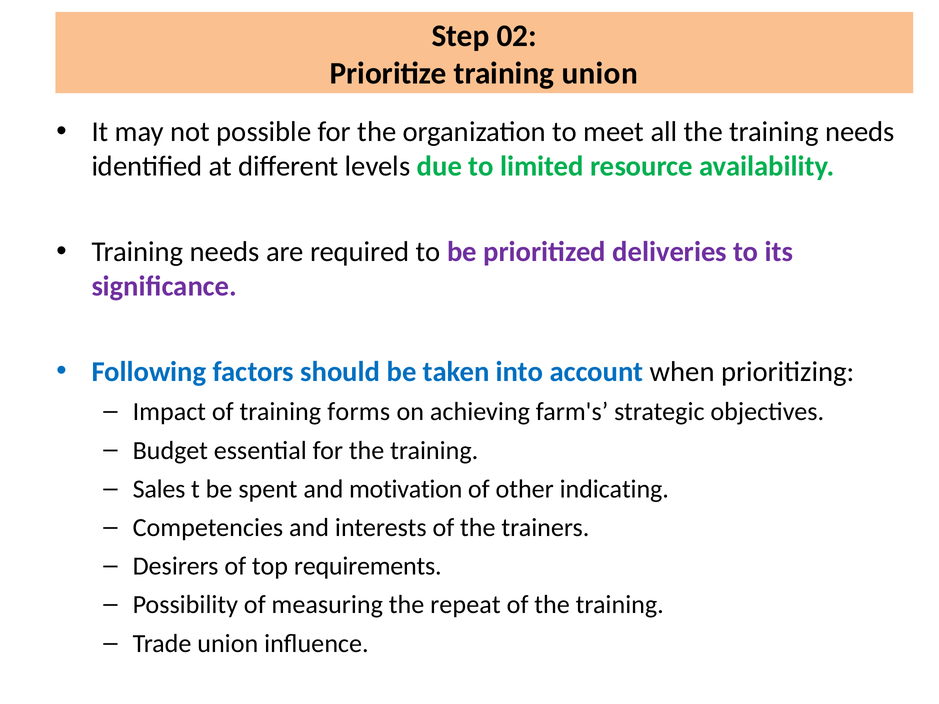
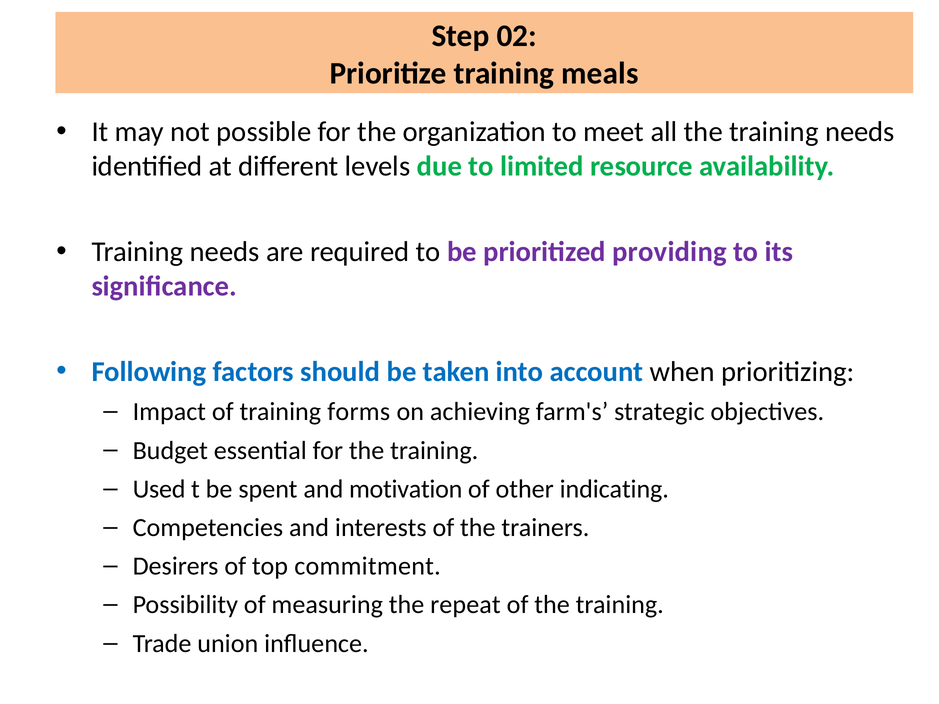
training union: union -> meals (600, 74)
deliveries: deliveries -> providing (670, 252)
Sales: Sales -> Used (159, 489)
requirements: requirements -> commitment (368, 566)
